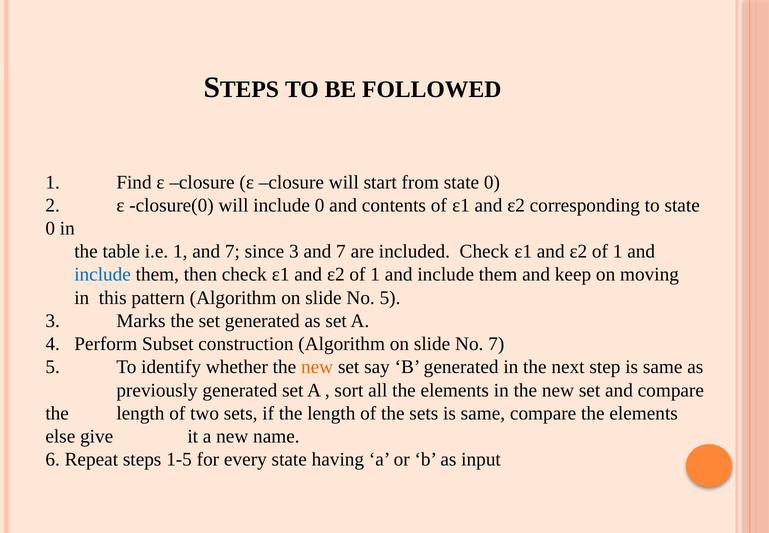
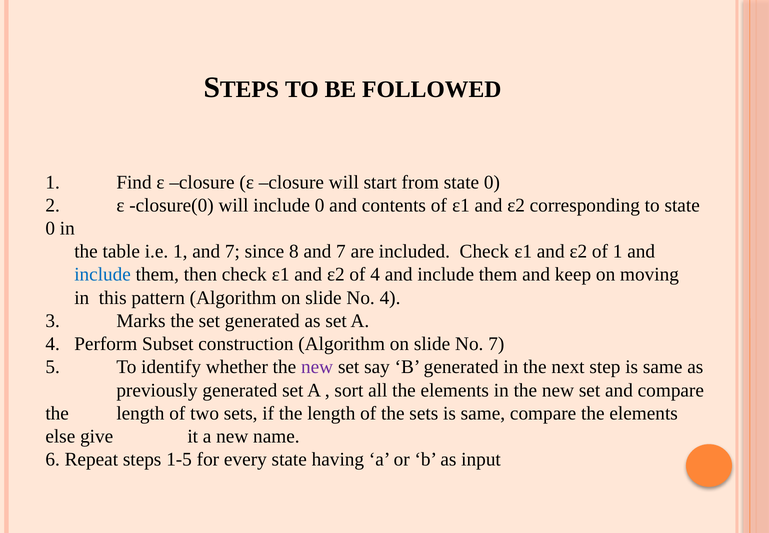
since 3: 3 -> 8 (294, 251)
1: 1 -> 4 (375, 274)
No 5: 5 -> 4 (390, 297)
new colour: orange -> purple (317, 367)
